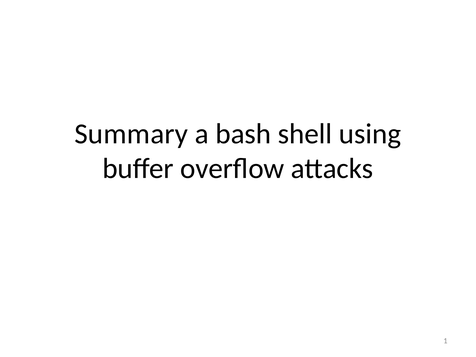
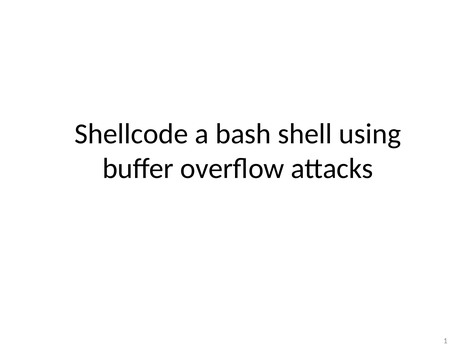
Summary: Summary -> Shellcode (131, 134)
